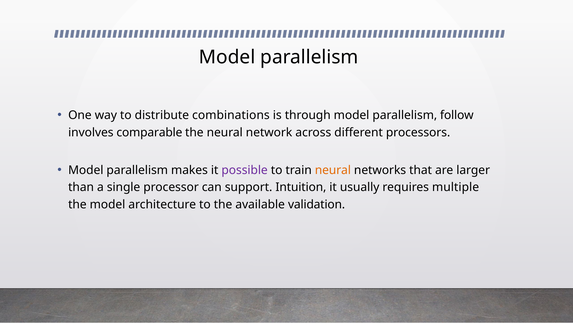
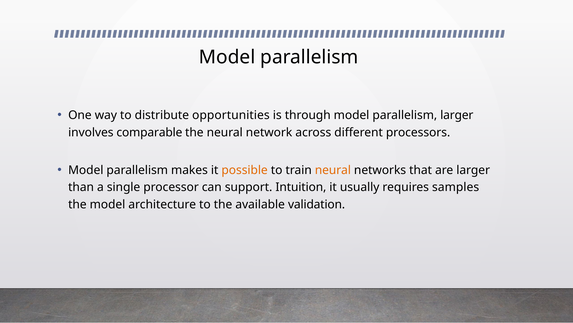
combinations: combinations -> opportunities (231, 115)
parallelism follow: follow -> larger (457, 115)
possible colour: purple -> orange (245, 170)
multiple: multiple -> samples (456, 187)
